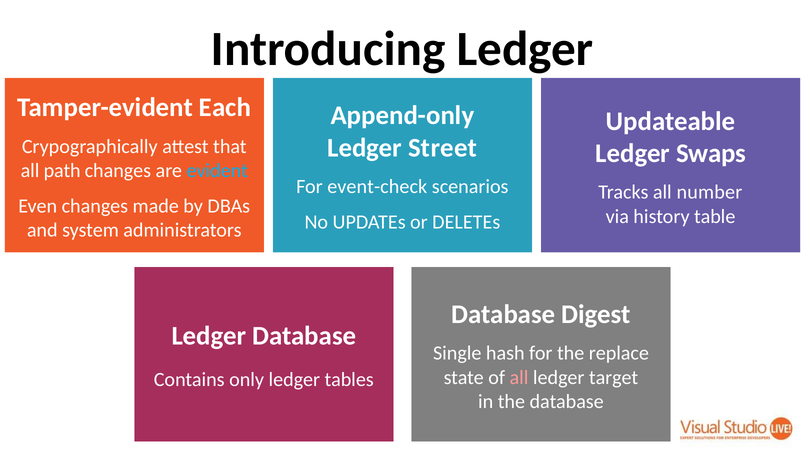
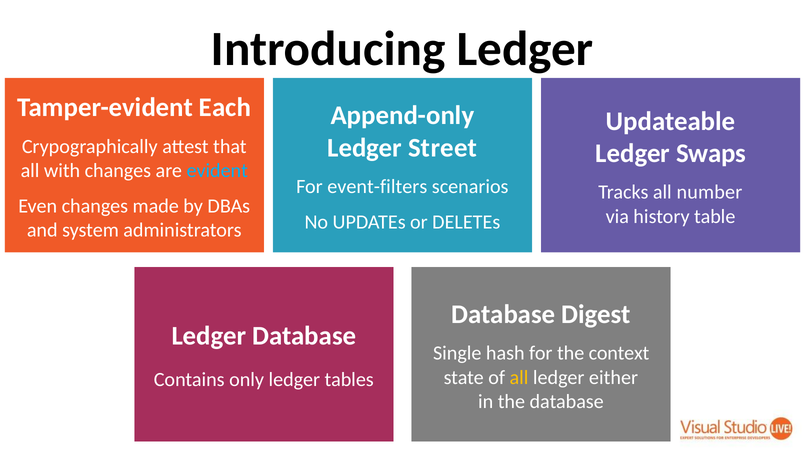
path: path -> with (62, 170)
event-check: event-check -> event-filters (377, 187)
replace: replace -> context (619, 353)
all colour: pink -> yellow (519, 377)
target: target -> either (614, 377)
